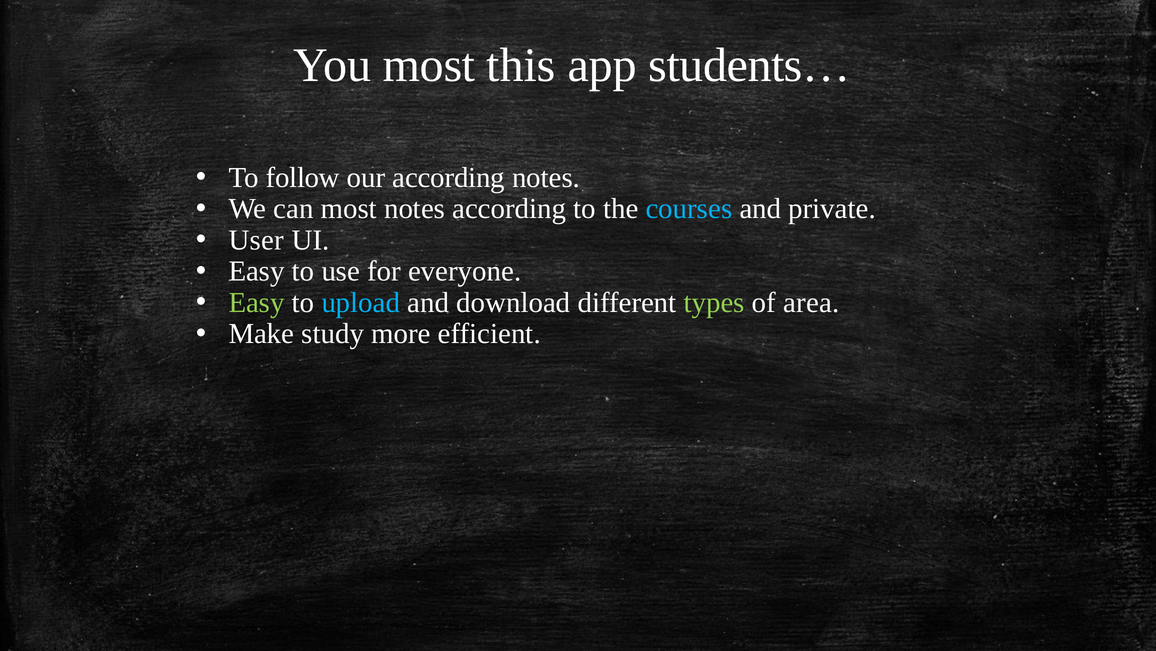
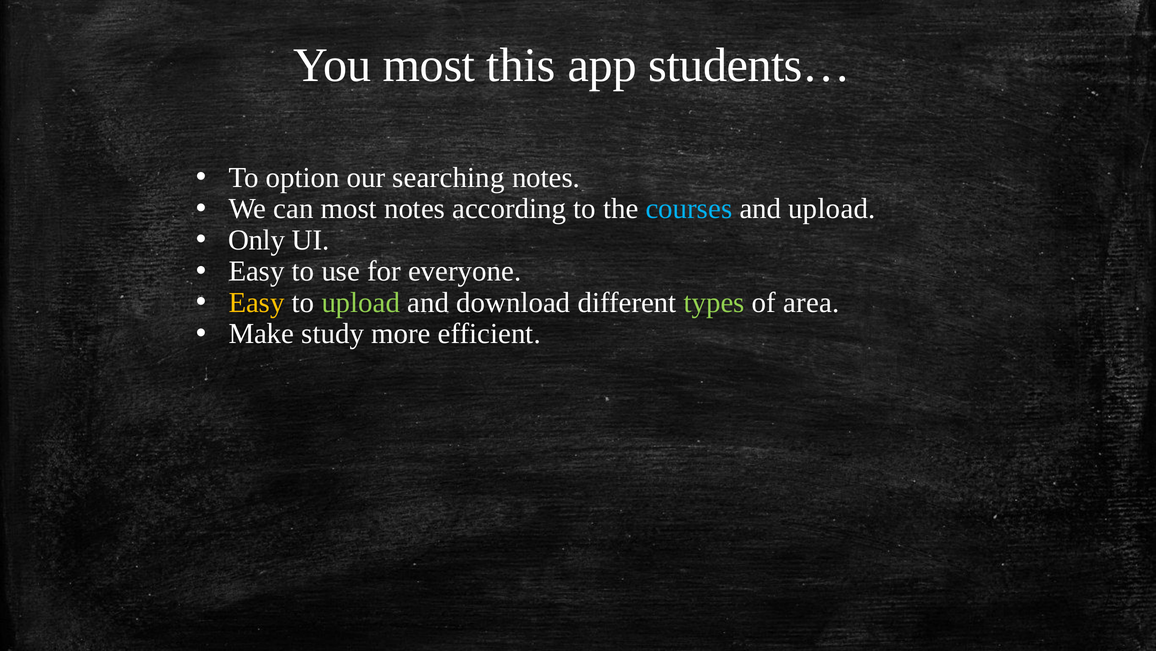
follow: follow -> option (303, 177)
our according: according -> searching (449, 177)
and private: private -> upload (832, 209)
User: User -> Only (257, 240)
Easy colour: light green -> yellow (257, 302)
upload colour: light blue -> light green (361, 302)
